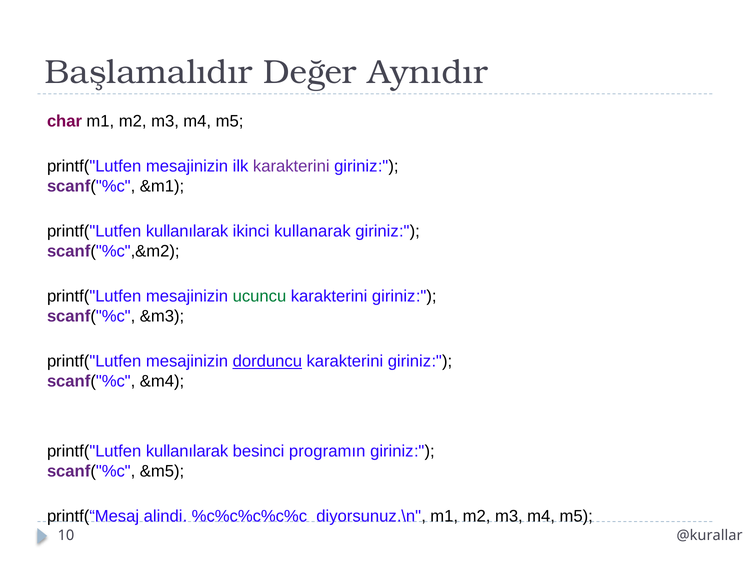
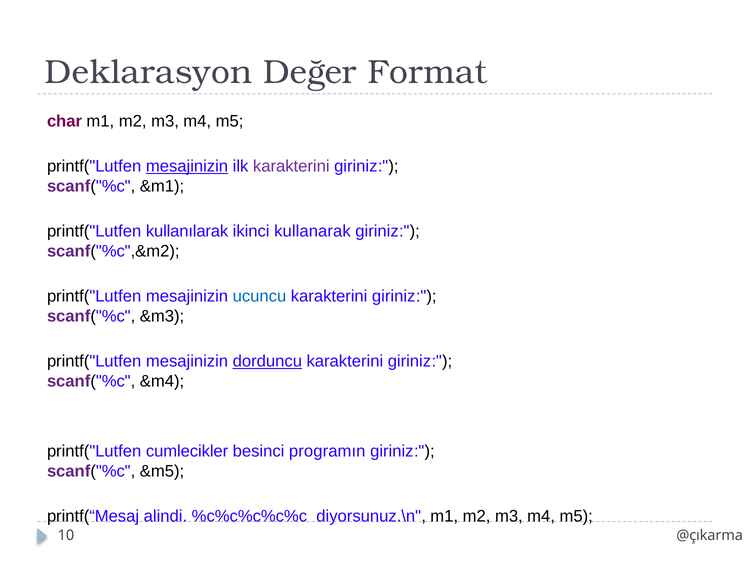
Başlamalıdır: Başlamalıdır -> Deklarasyon (148, 72)
Aynıdır: Aynıdır -> Format (428, 72)
mesajinizin underline: none -> present (187, 166)
ucuncu colour: green -> blue (259, 296)
kullanılarak: kullanılarak -> cumlecikler (187, 451)
@kurallar: @kurallar -> @çıkarma (710, 535)
